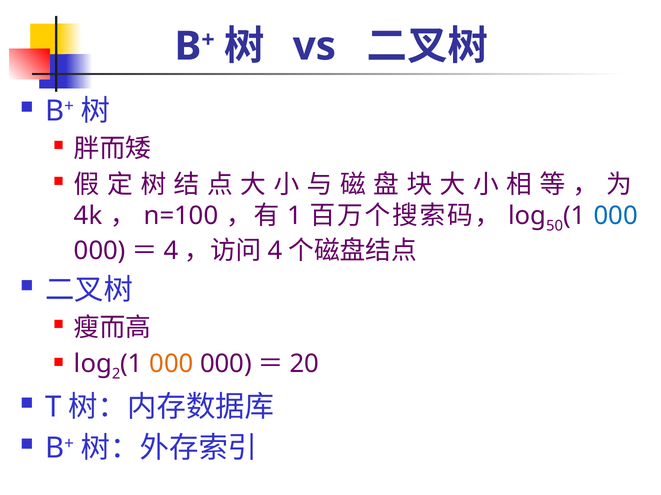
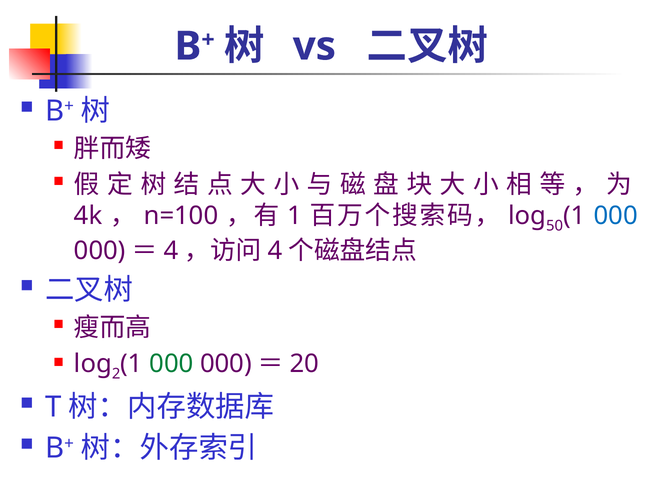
000 colour: orange -> green (171, 364)
